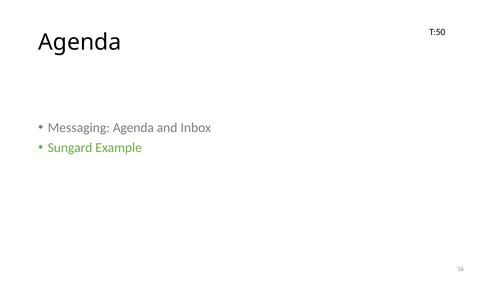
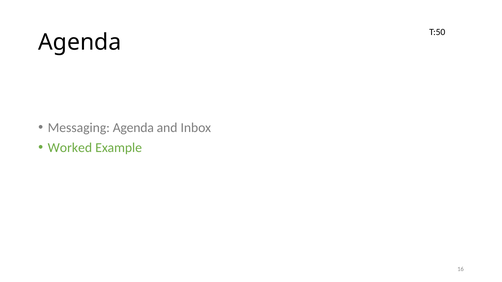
Sungard: Sungard -> Worked (70, 148)
